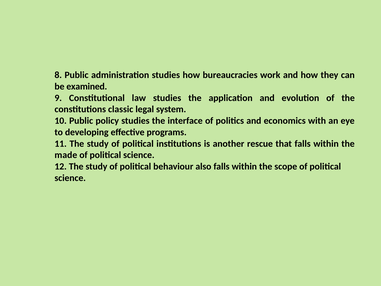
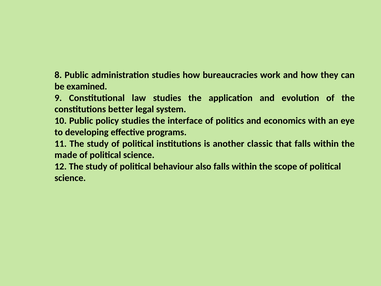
classic: classic -> better (121, 109)
rescue: rescue -> classic (260, 143)
